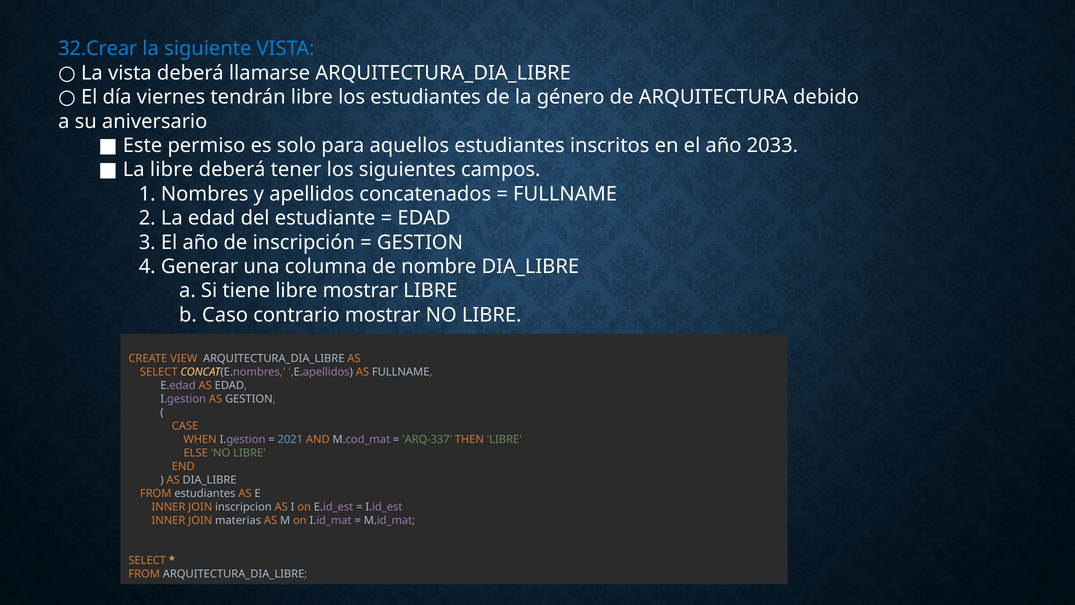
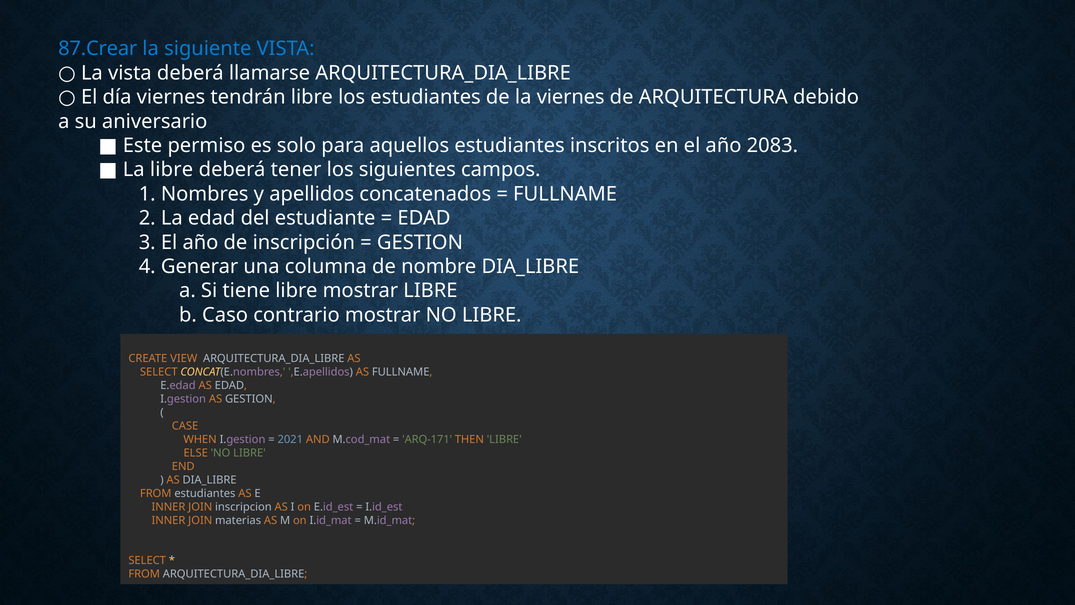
32.Crear: 32.Crear -> 87.Crear (98, 49)
la género: género -> viernes (571, 97)
2033: 2033 -> 2083 (772, 145)
ARQ-337: ARQ-337 -> ARQ-171 (427, 439)
